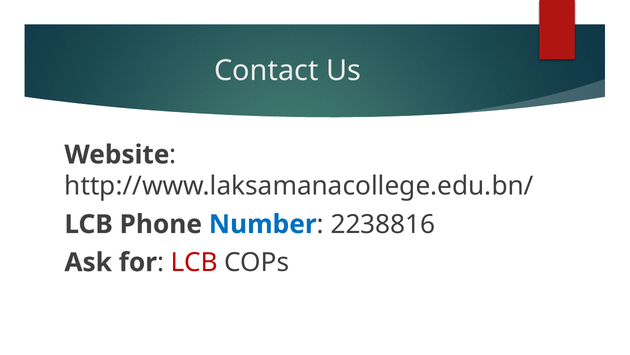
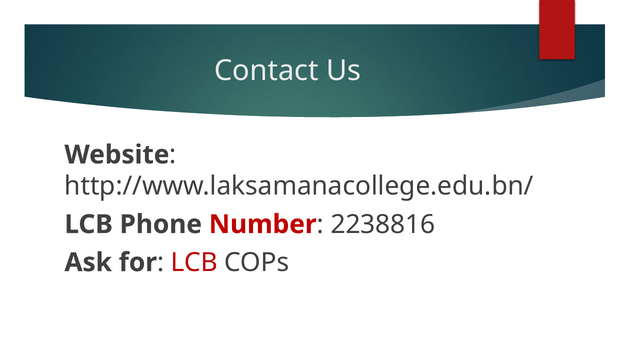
Number colour: blue -> red (263, 224)
